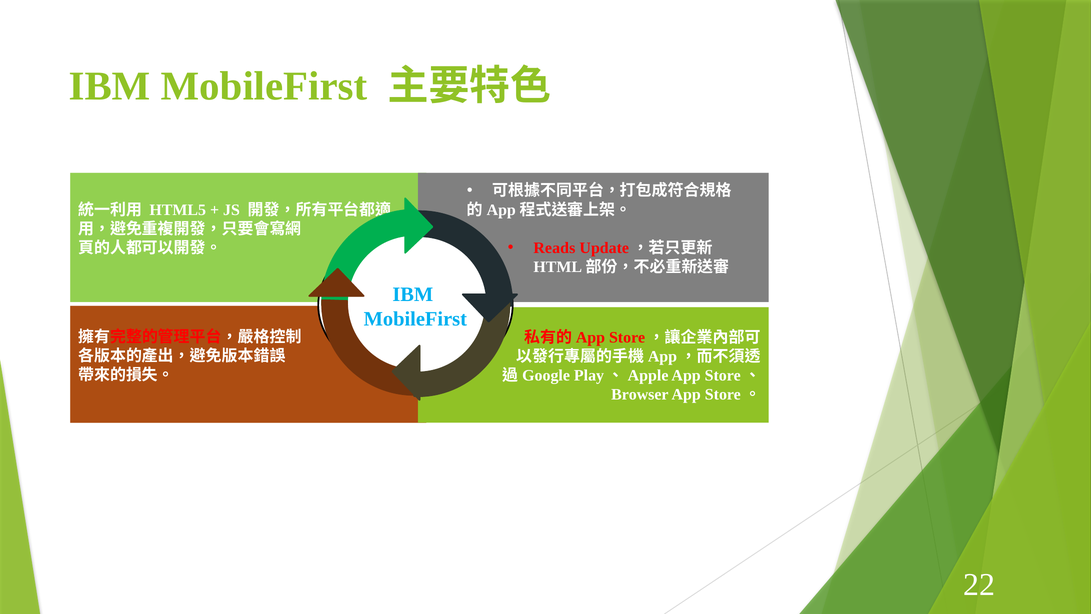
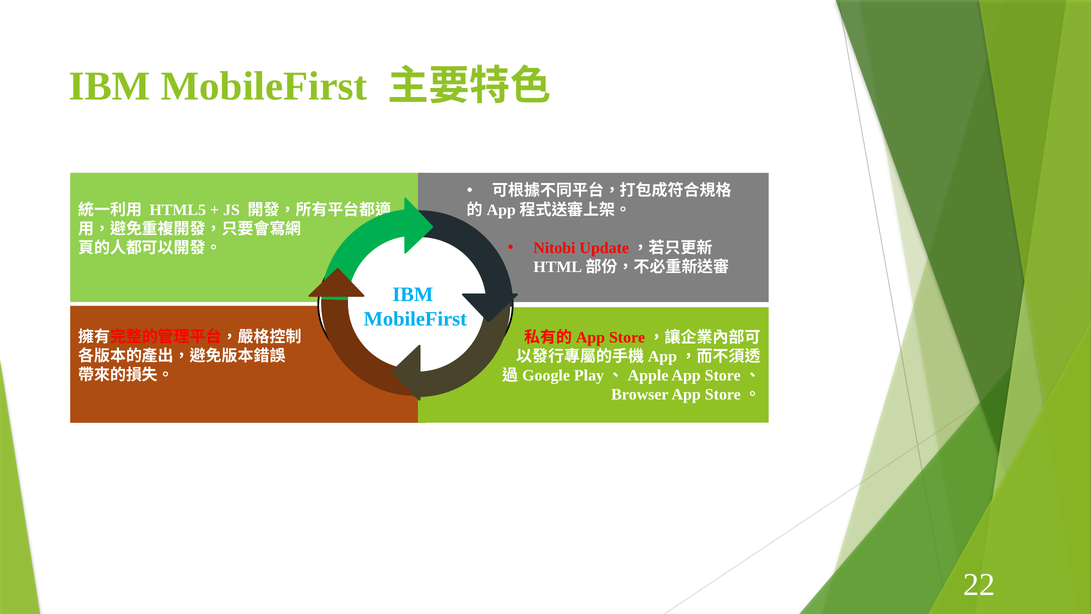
Reads: Reads -> Nitobi (554, 248)
